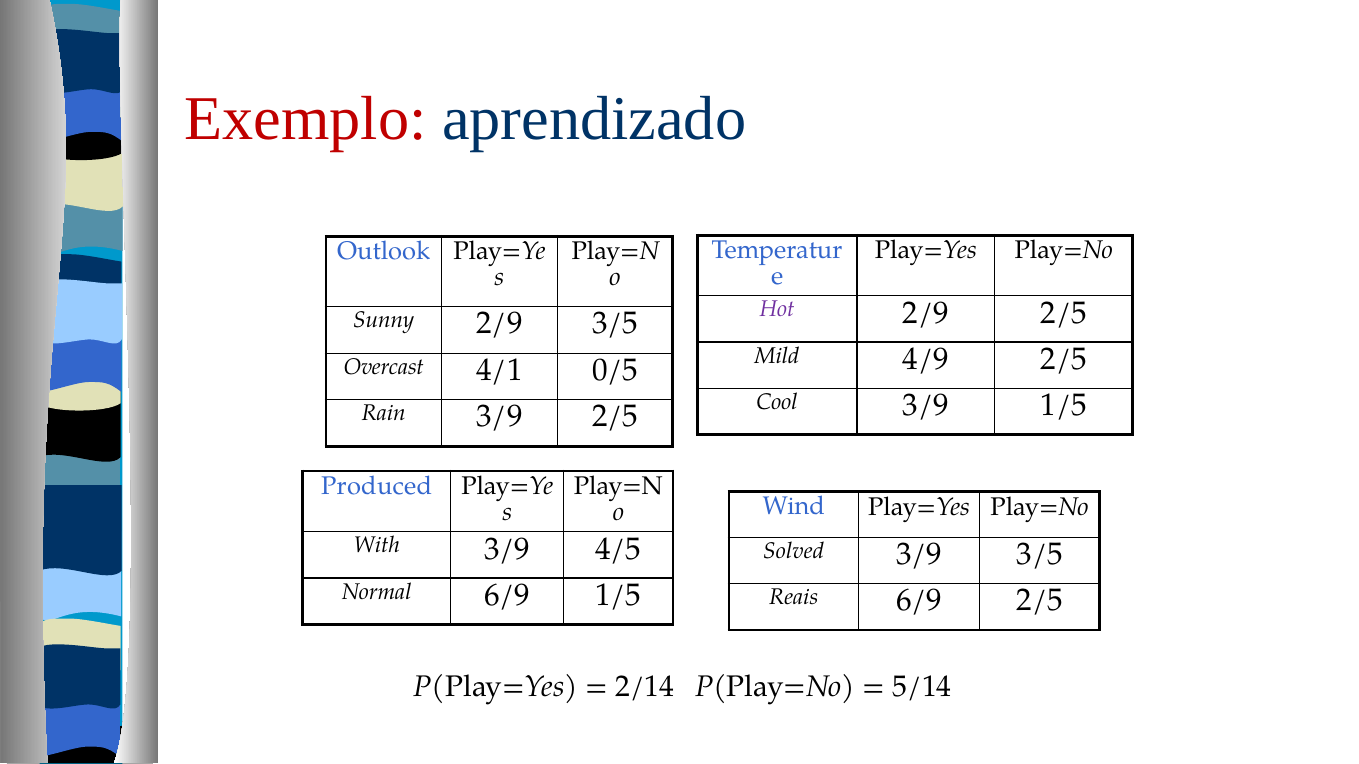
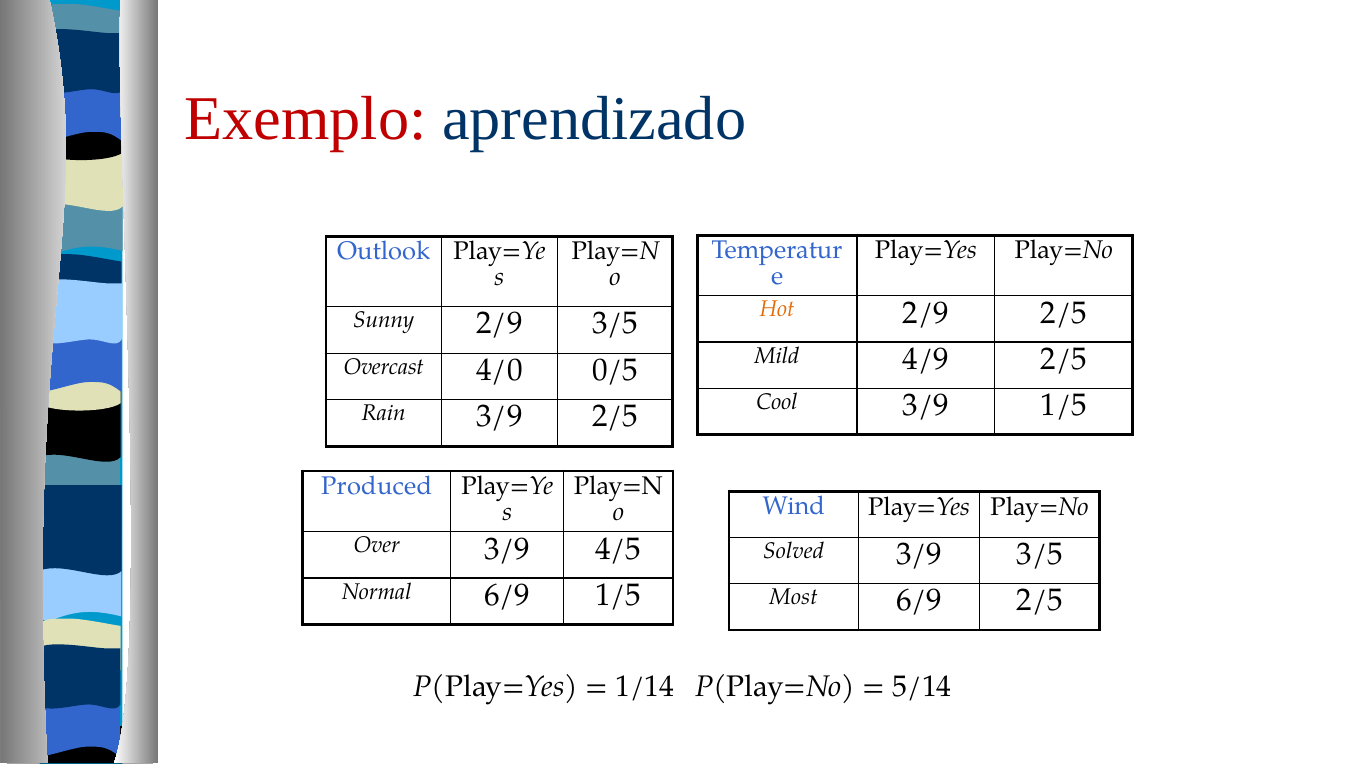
Hot colour: purple -> orange (777, 310)
4/1: 4/1 -> 4/0 (500, 370)
With: With -> Over (377, 546)
Reais: Reais -> Most (794, 598)
2/14: 2/14 -> 1/14 (645, 687)
